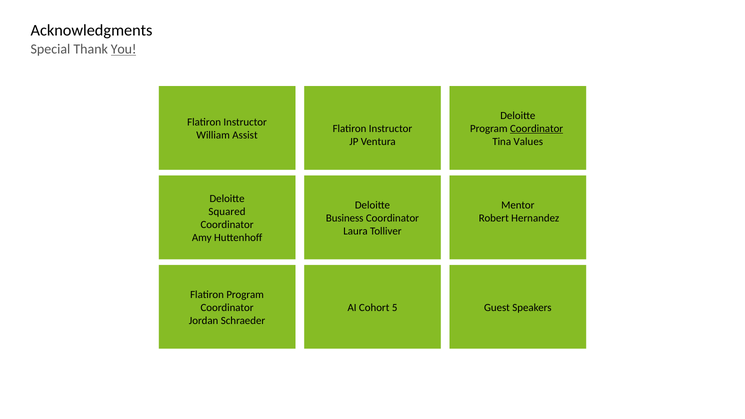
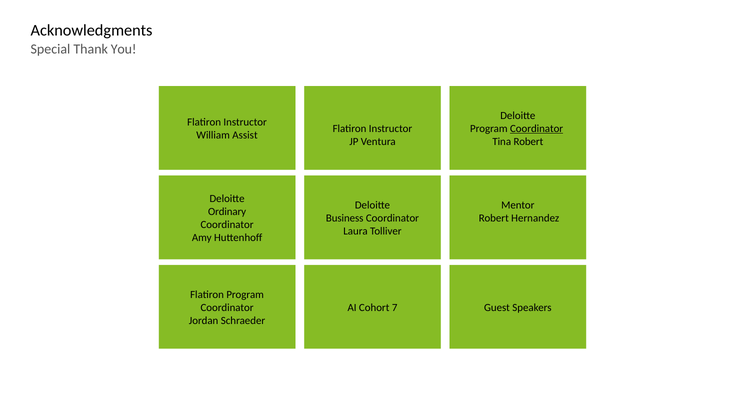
You underline: present -> none (124, 49)
Tina Values: Values -> Robert (528, 142)
Squared: Squared -> Ordinary (227, 212)
5: 5 -> 7 (395, 308)
